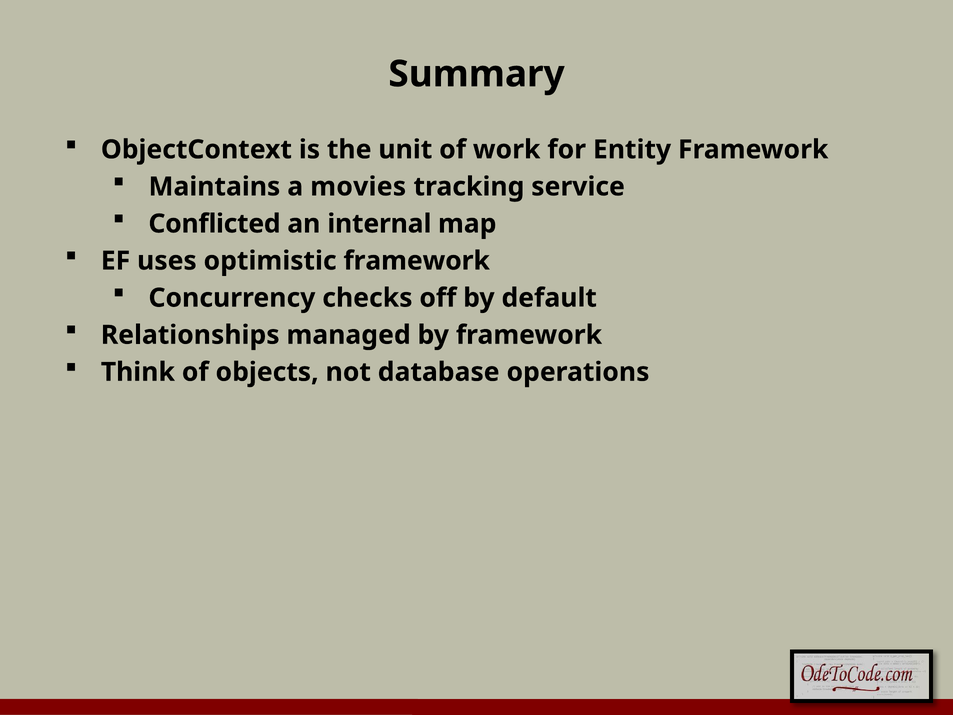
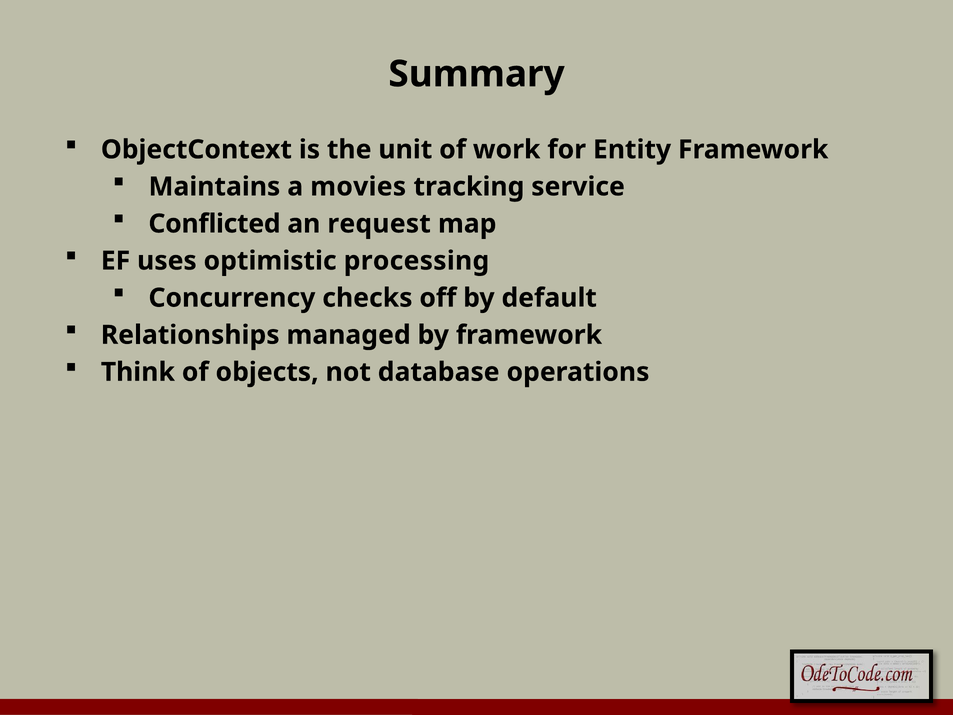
internal: internal -> request (379, 224)
optimistic framework: framework -> processing (416, 261)
